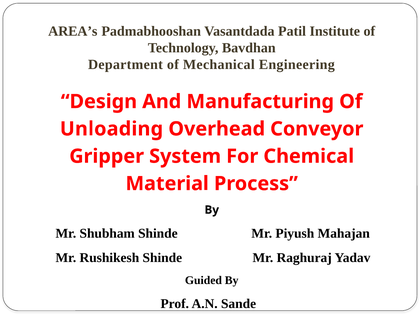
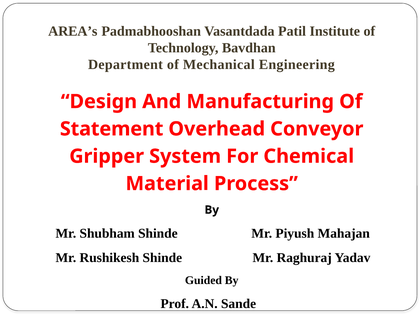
Unloading: Unloading -> Statement (112, 129)
